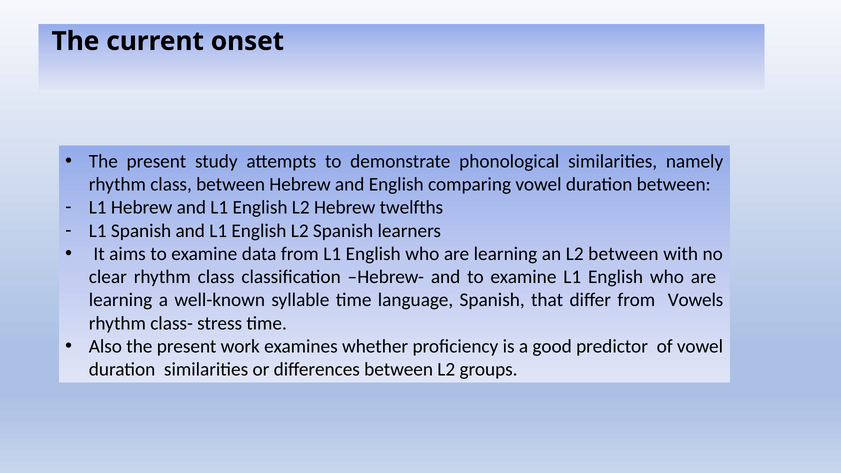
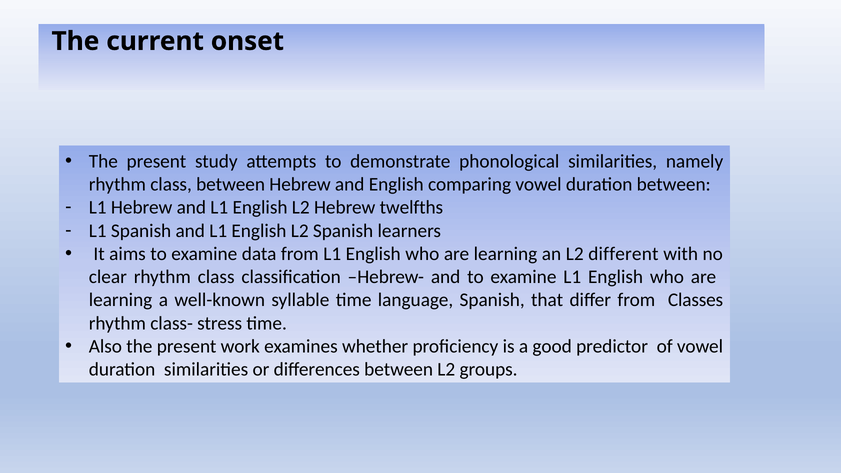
L2 between: between -> different (623, 254)
Vowels: Vowels -> Classes (696, 300)
